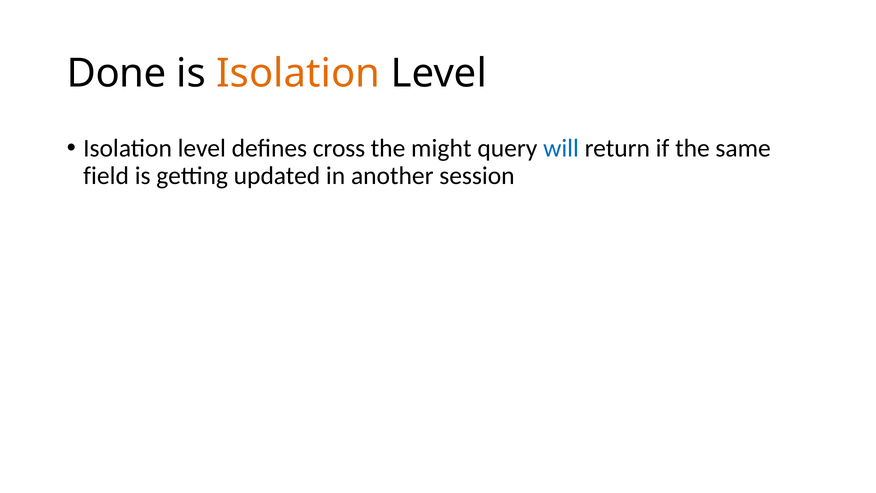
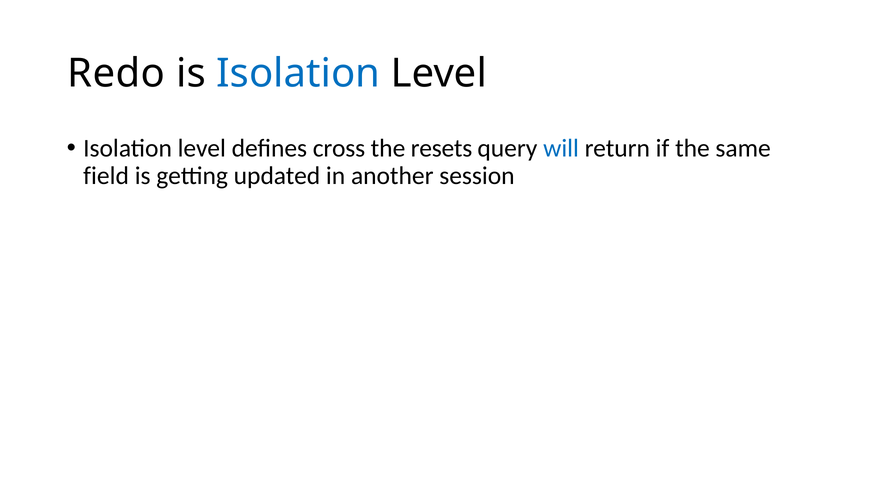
Done: Done -> Redo (116, 74)
Isolation colour: orange -> blue (298, 74)
might: might -> resets (441, 148)
